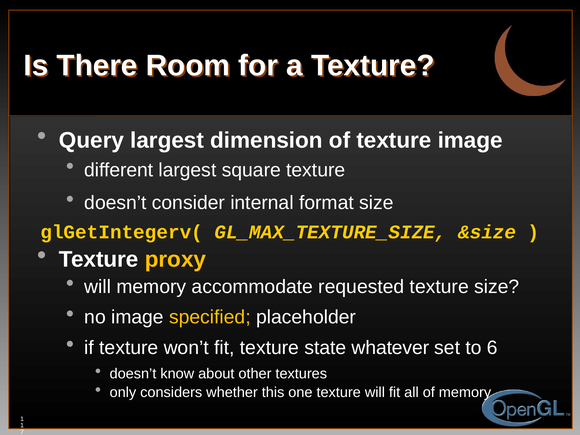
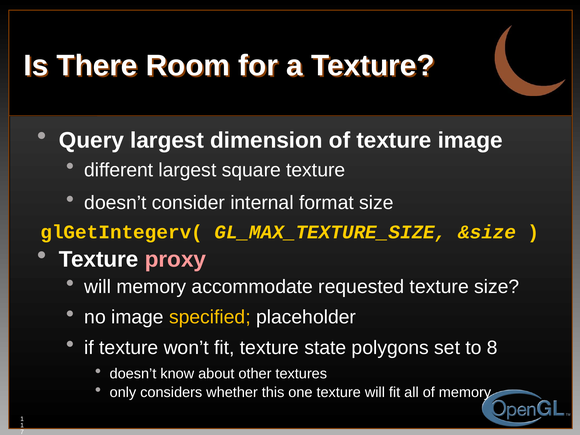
proxy colour: yellow -> pink (175, 259)
whatever: whatever -> polygons (390, 348)
6: 6 -> 8 (492, 348)
